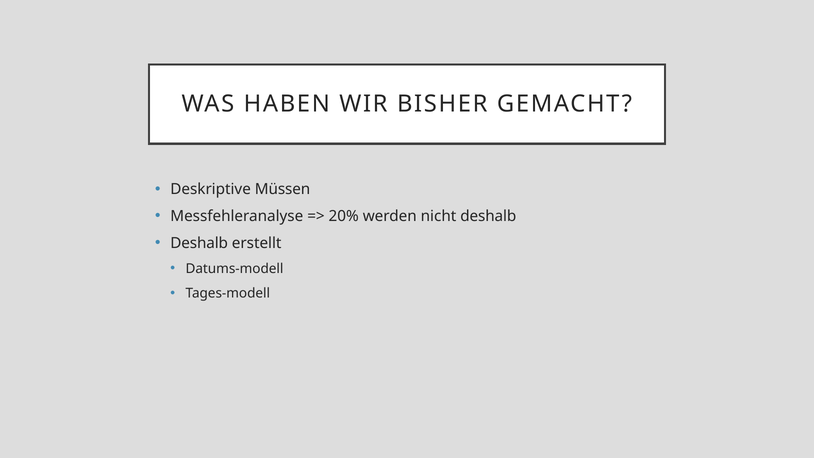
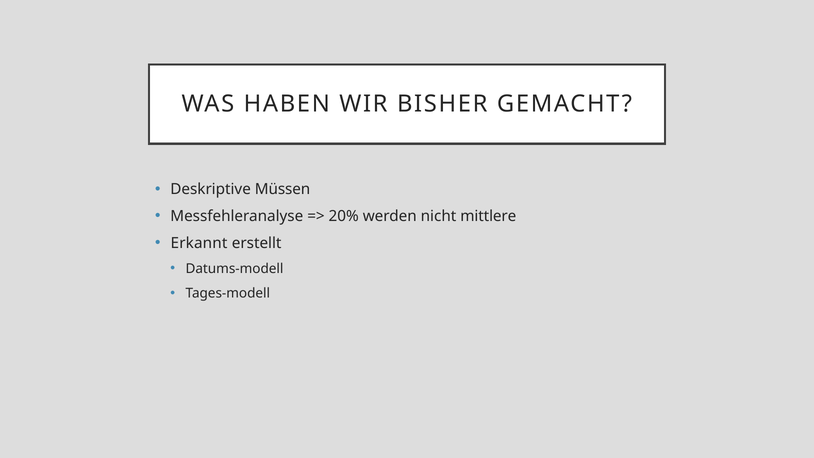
nicht deshalb: deshalb -> mittlere (488, 216)
Deshalb: Deshalb -> Erkannt (199, 243)
